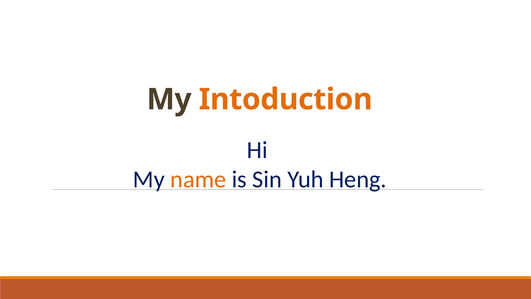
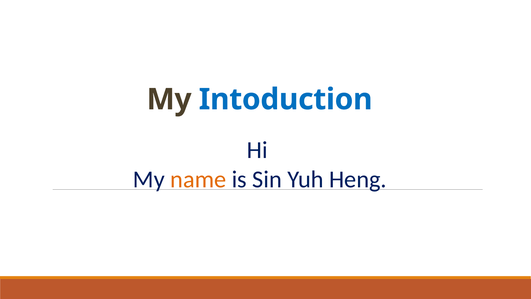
Intoduction colour: orange -> blue (286, 99)
